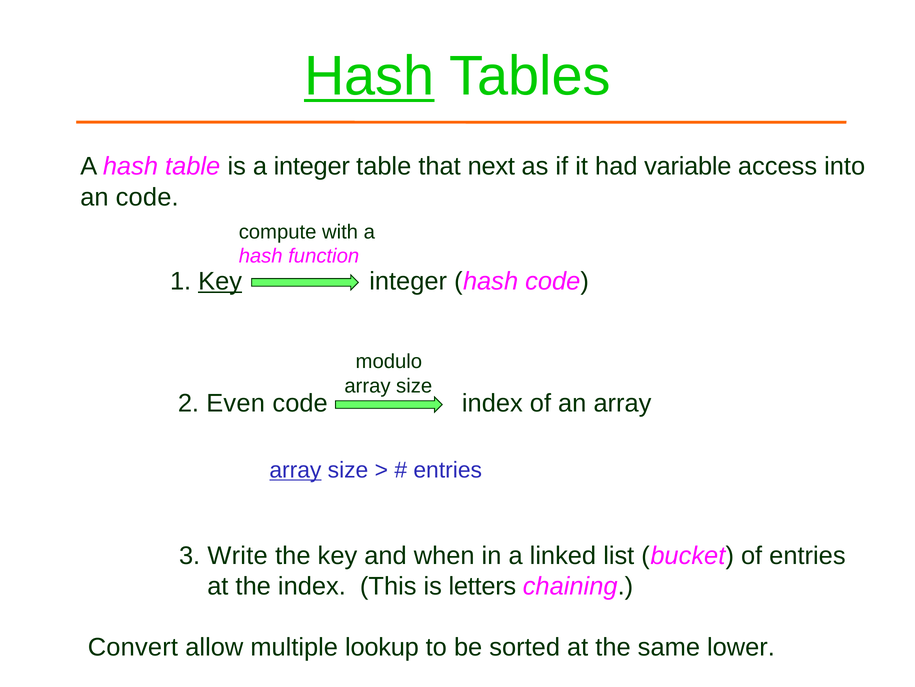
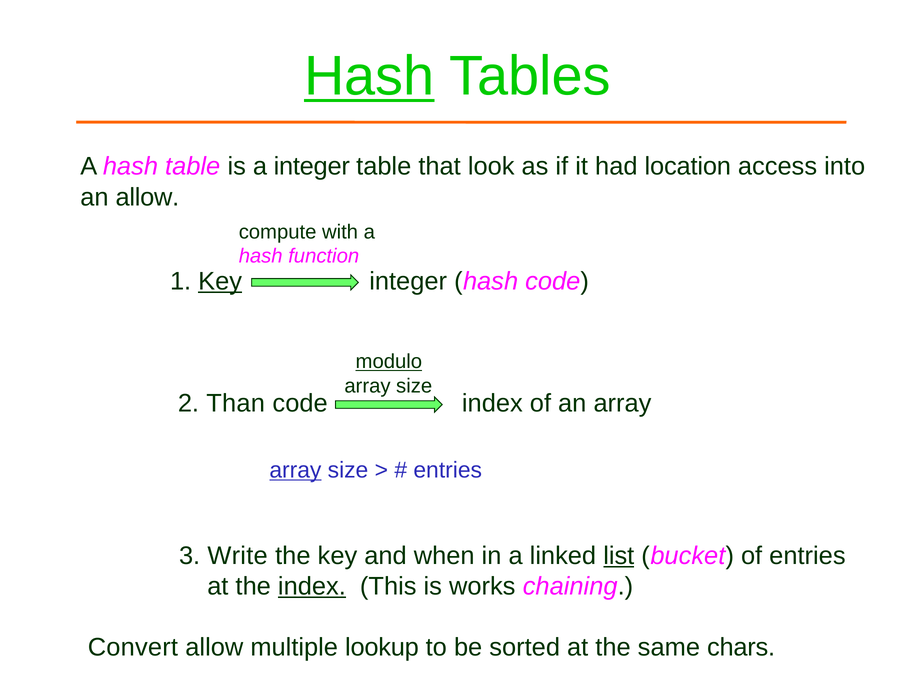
next: next -> look (491, 166)
variable: variable -> location (688, 166)
an code: code -> allow (147, 197)
modulo underline: none -> present (389, 361)
Even: Even -> Than (236, 403)
list underline: none -> present (619, 555)
index underline: none -> present (312, 586)
letters: letters -> works (482, 586)
lower: lower -> chars (741, 647)
